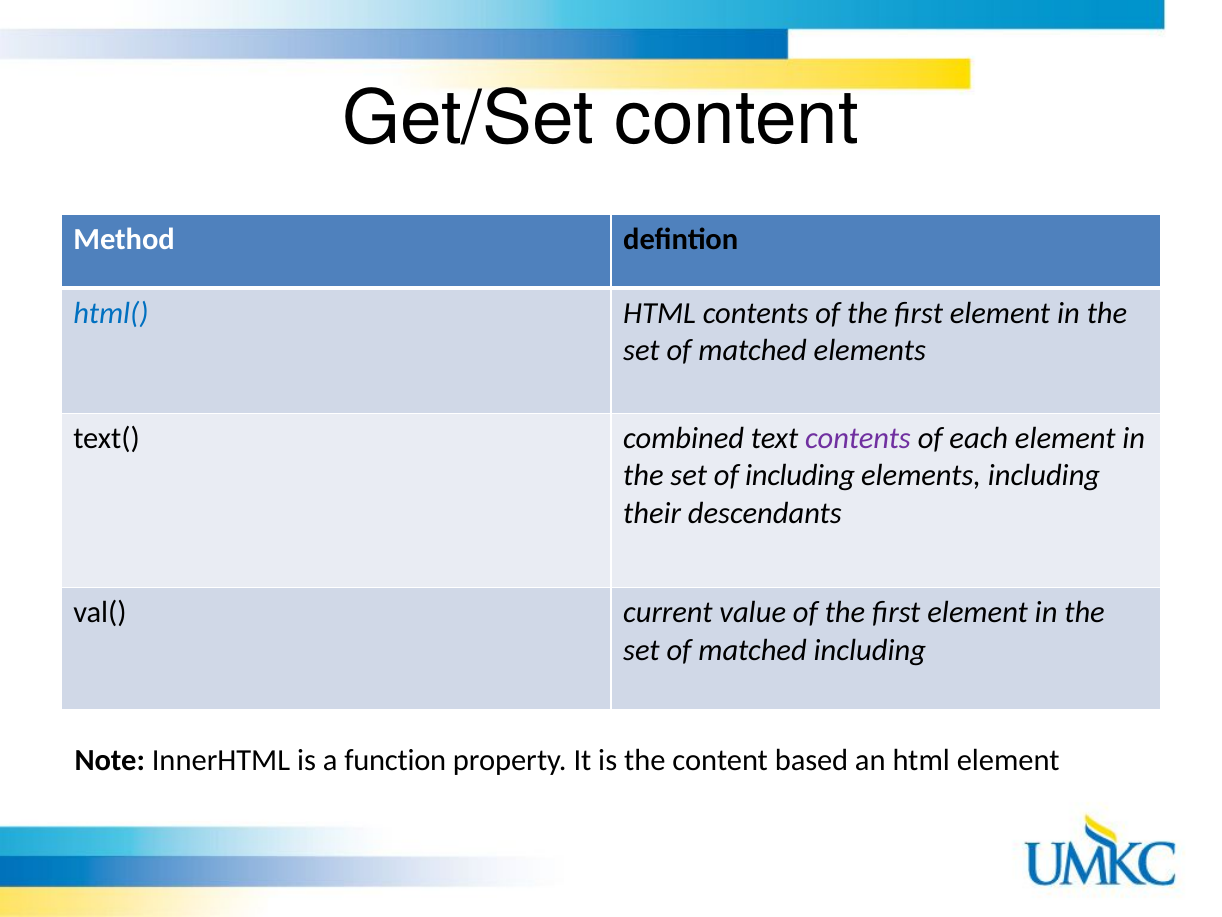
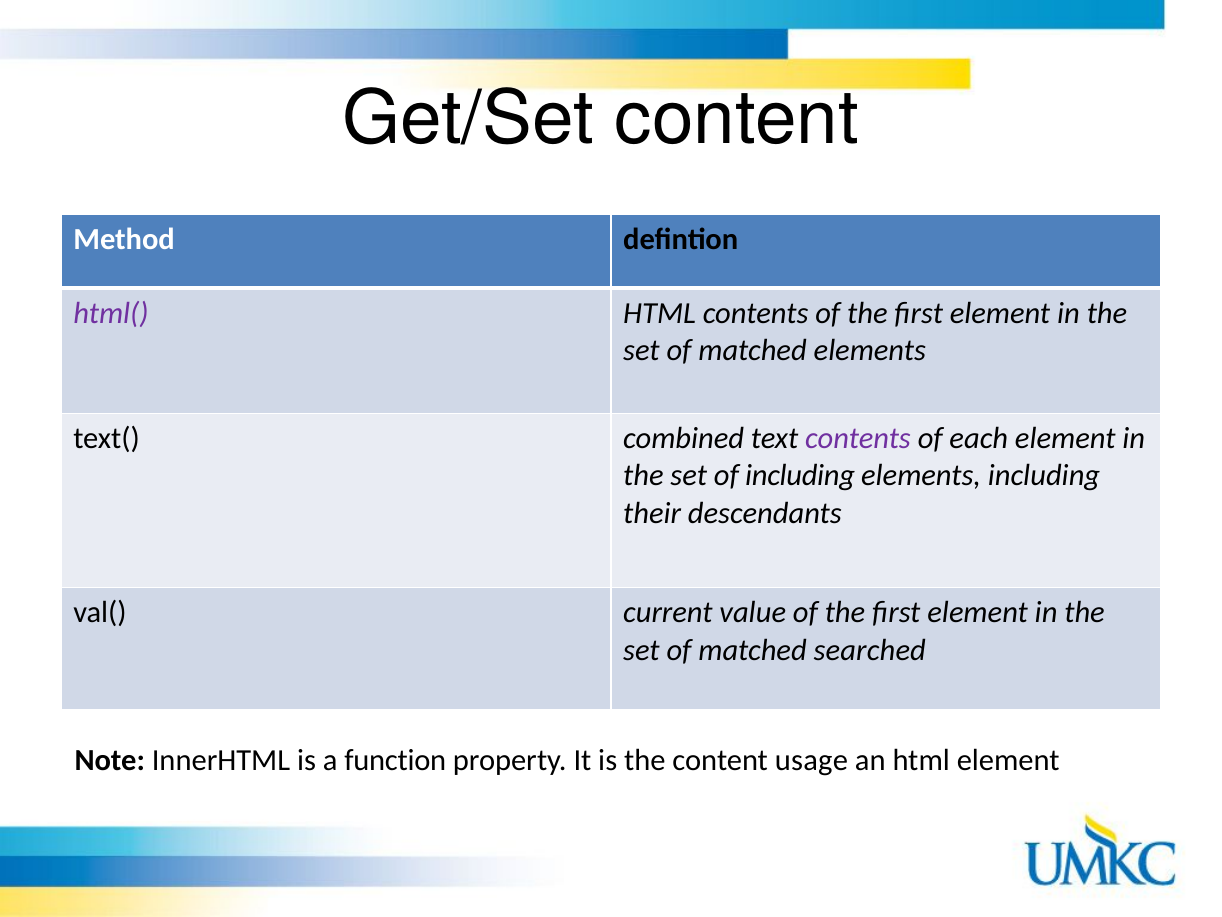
html( colour: blue -> purple (111, 313)
matched including: including -> searched (870, 650)
based: based -> usage (811, 760)
